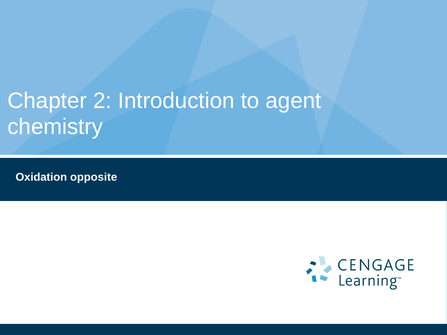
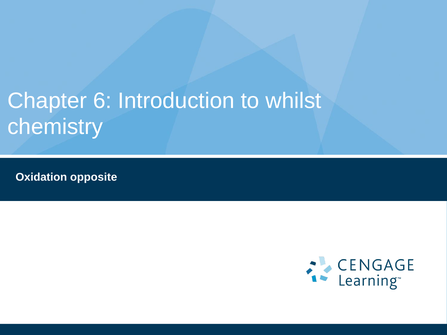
2: 2 -> 6 (102, 101)
agent: agent -> whilst (293, 101)
